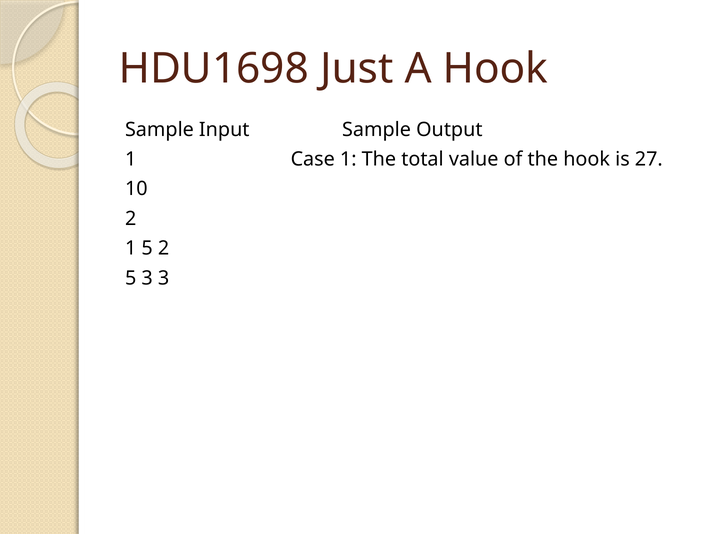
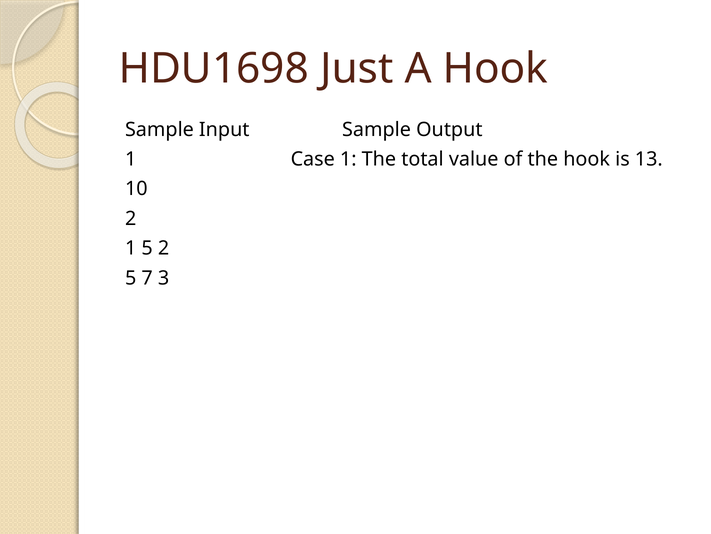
27: 27 -> 13 (649, 159)
5 3: 3 -> 7 (147, 278)
